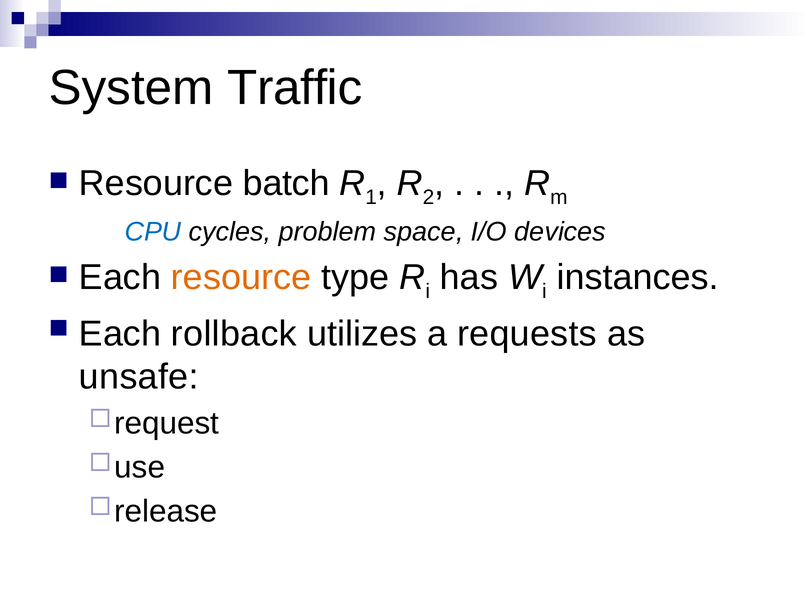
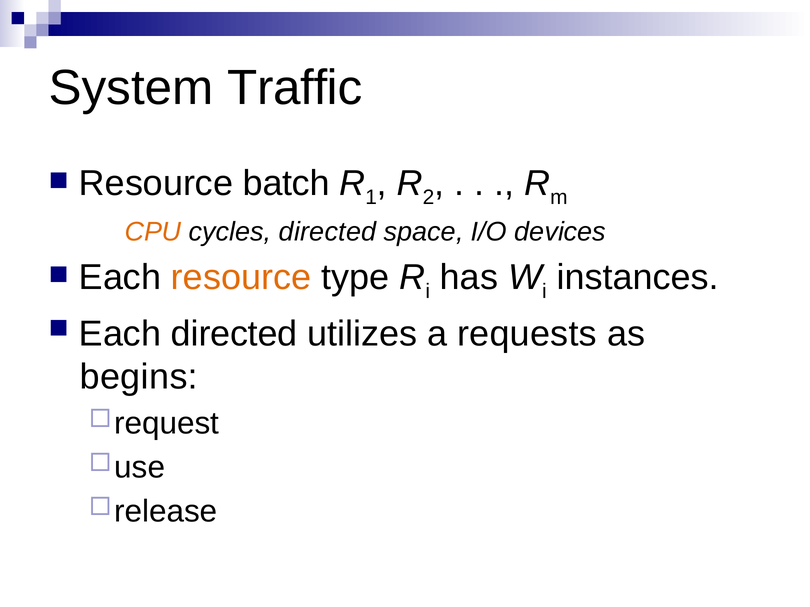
CPU colour: blue -> orange (153, 232)
cycles problem: problem -> directed (328, 232)
Each rollback: rollback -> directed (234, 334)
unsafe: unsafe -> begins (139, 377)
